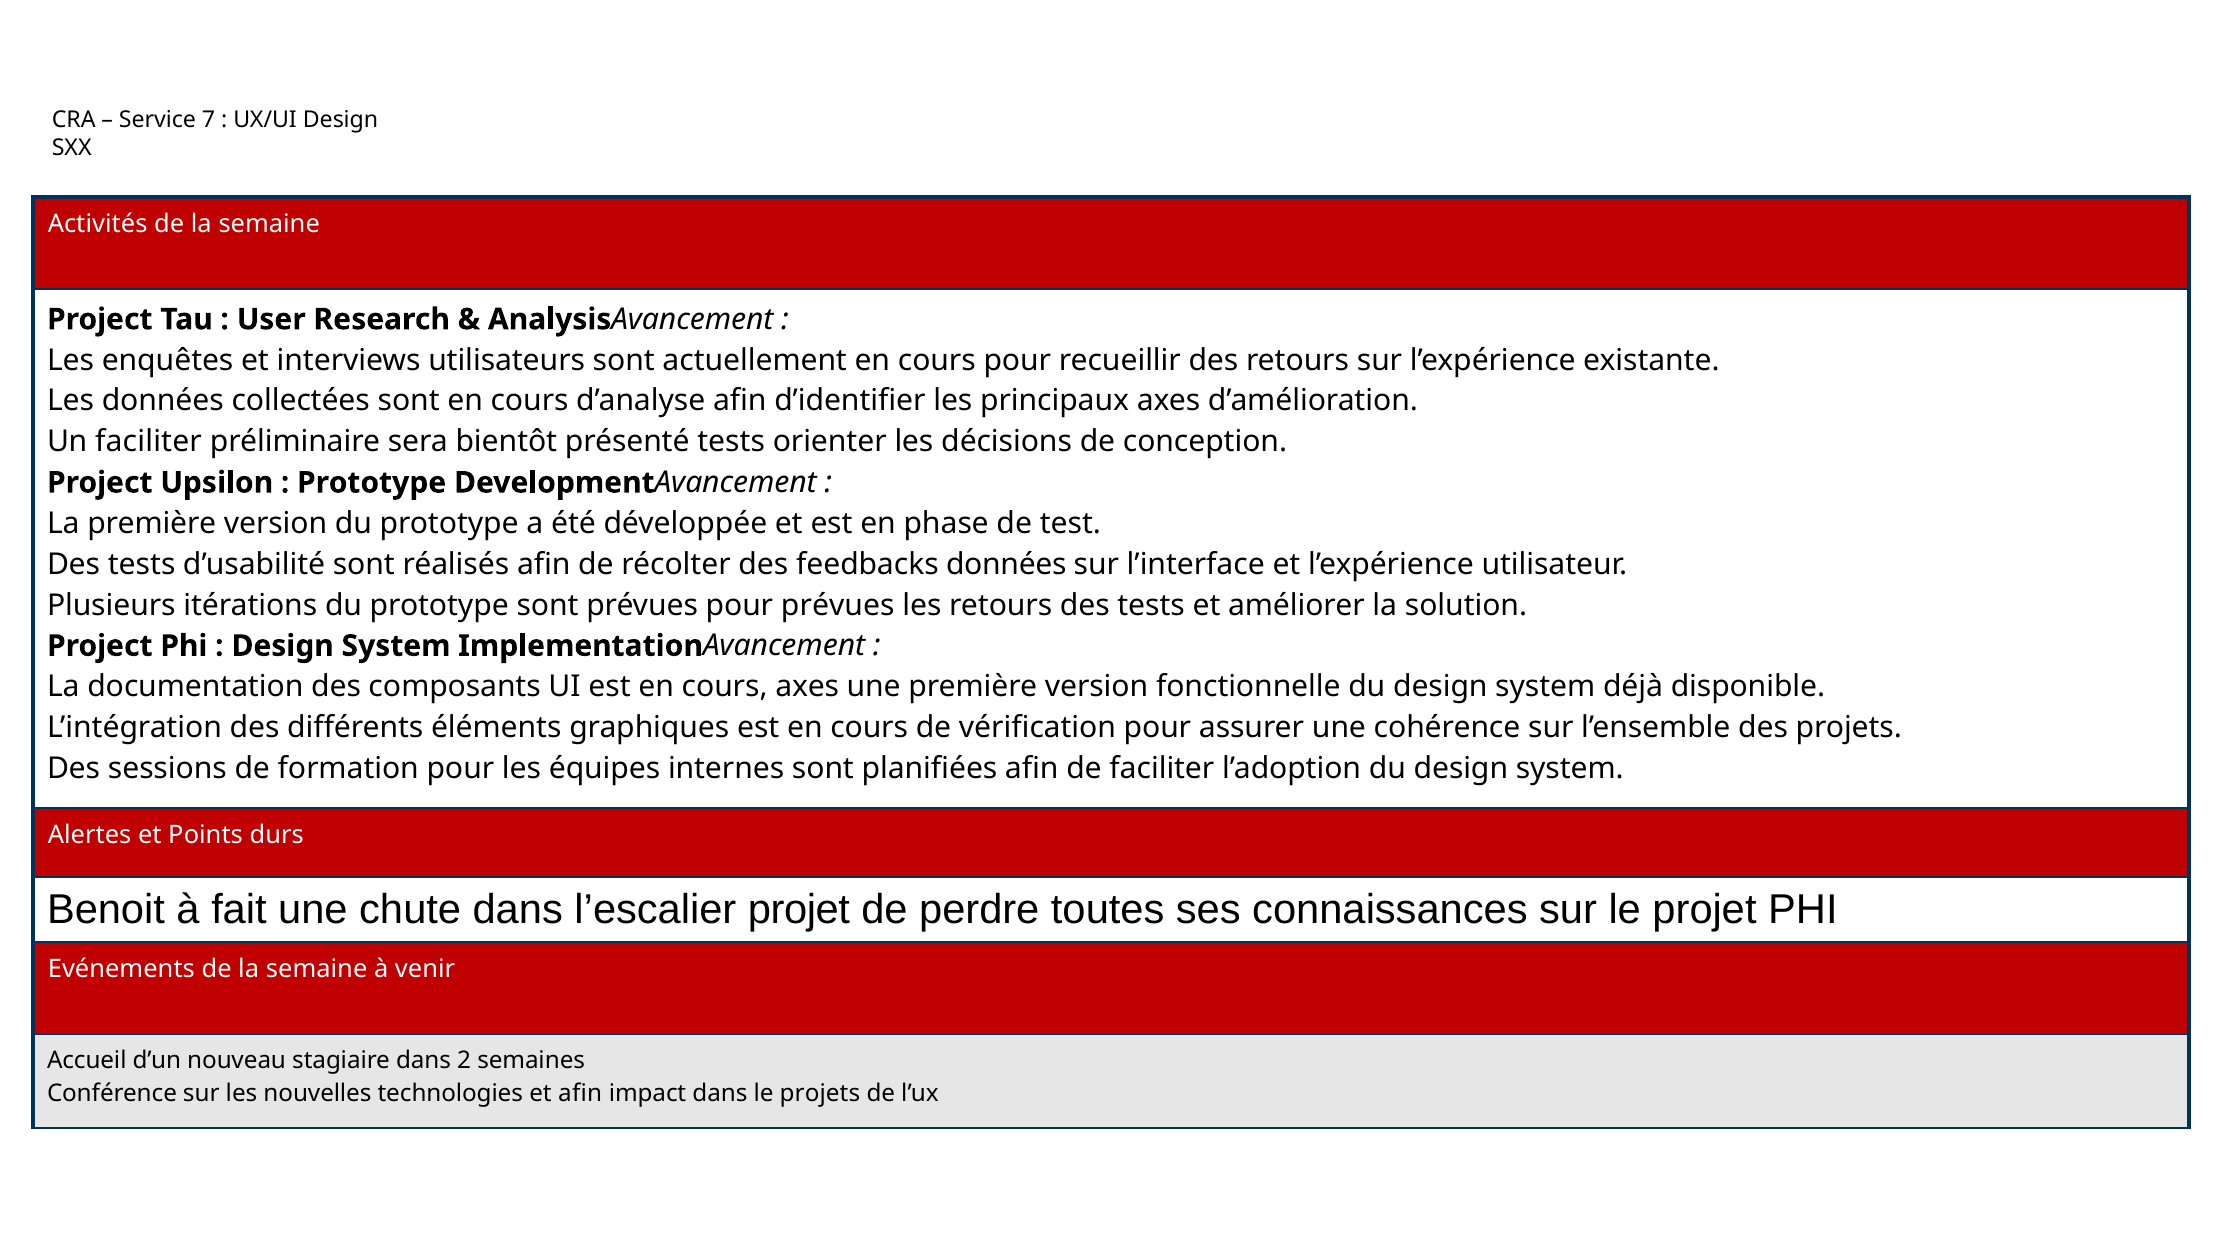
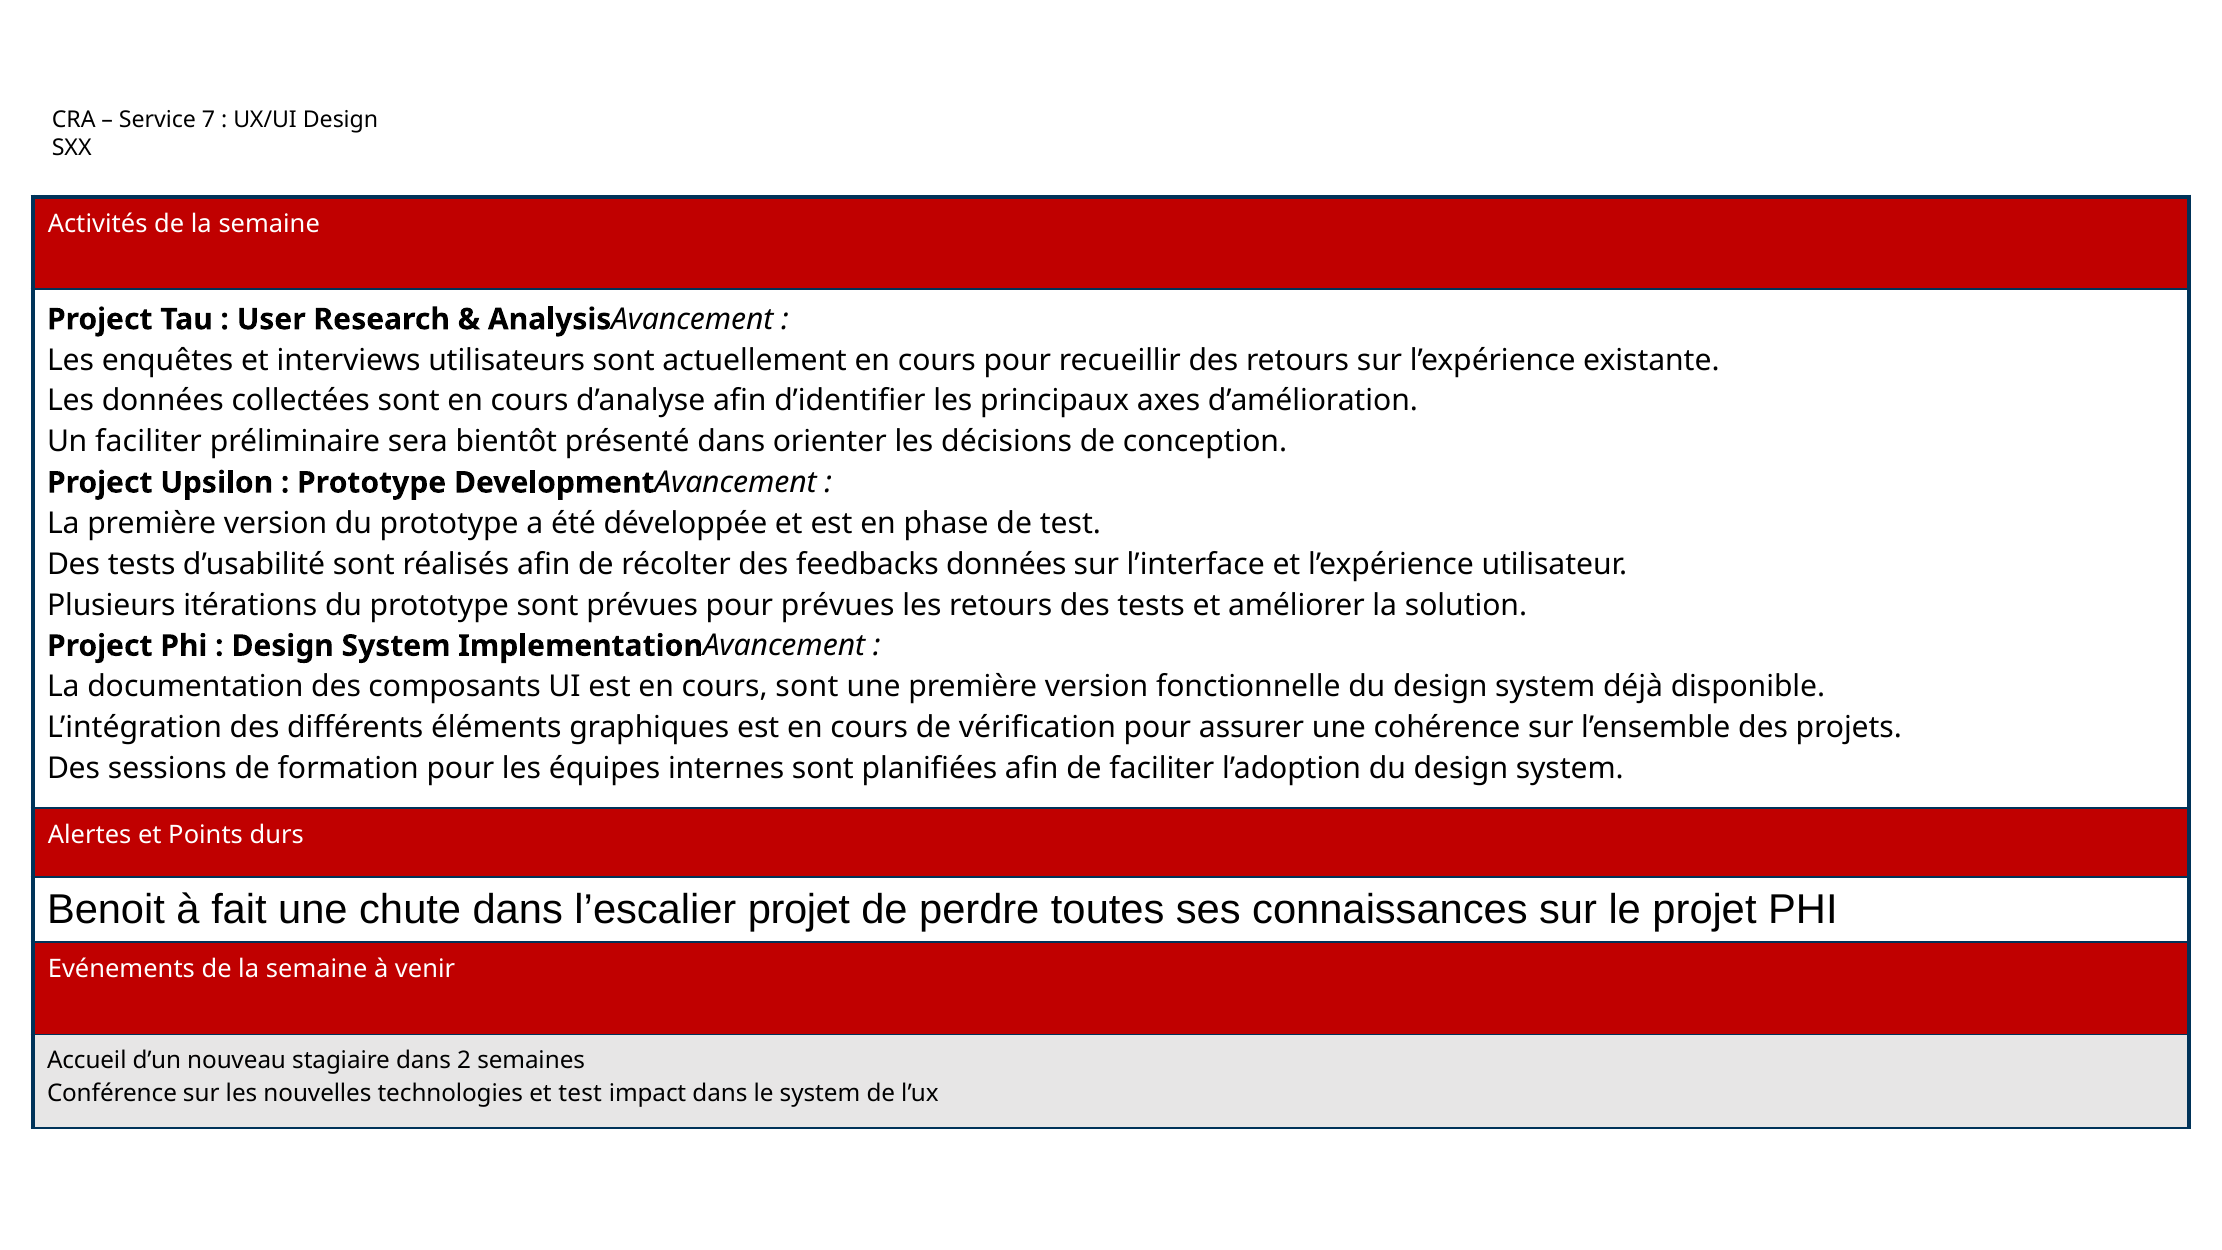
présenté tests: tests -> dans (731, 442)
cours axes: axes -> sont (807, 687)
et afin: afin -> test (580, 1093)
le projets: projets -> system (820, 1093)
